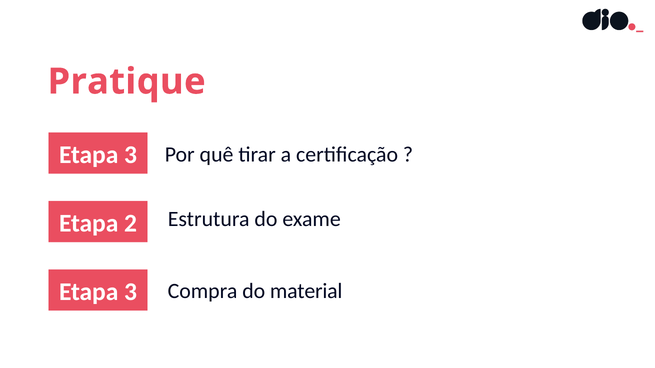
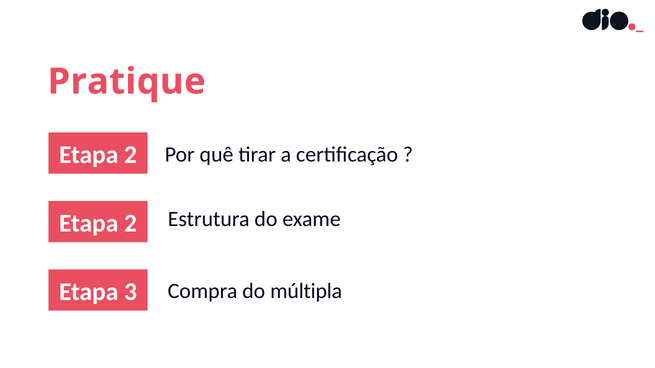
3: 3 -> 2 (131, 155)
material: material -> múltipla (306, 291)
